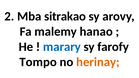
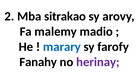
hanao: hanao -> madio (96, 32)
Tompo: Tompo -> Fanahy (38, 62)
herinay colour: orange -> purple (98, 62)
